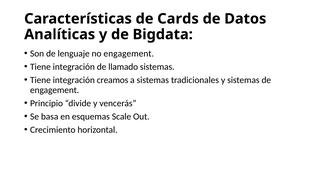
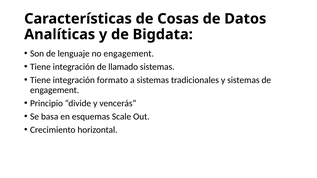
Cards: Cards -> Cosas (178, 19)
creamos: creamos -> formato (112, 80)
